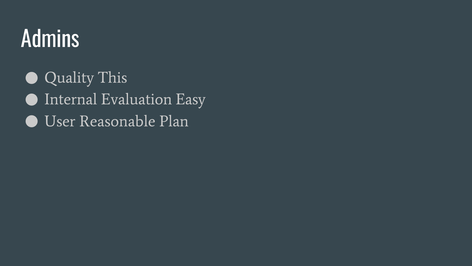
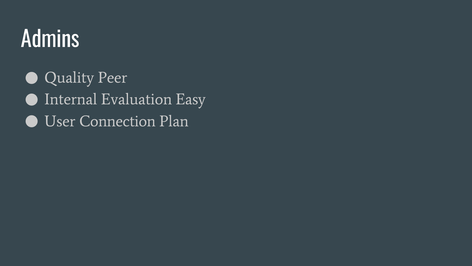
This: This -> Peer (113, 78)
Reasonable: Reasonable -> Connection (117, 121)
